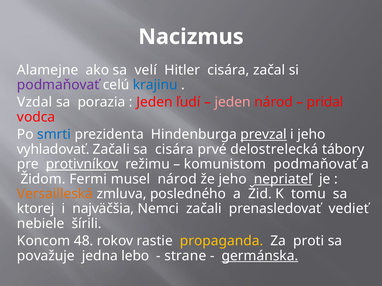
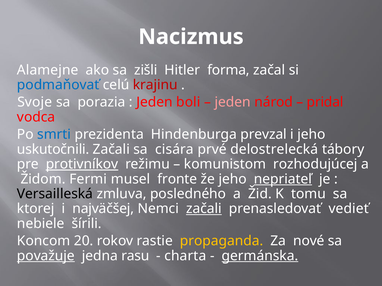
velí: velí -> zišli (146, 70)
Hitler cisára: cisára -> forma (228, 70)
podmaňovať colour: purple -> blue (58, 85)
krajinu colour: blue -> red (155, 85)
Vzdal: Vzdal -> Svoje (35, 102)
ľudí: ľudí -> boli (188, 102)
prevzal underline: present -> none (264, 135)
vyhladovať: vyhladovať -> uskutočnili (53, 150)
komunistom podmaňovať: podmaňovať -> rozhodujúcej (315, 164)
musel národ: národ -> fronte (177, 179)
Versailleská colour: orange -> black (55, 194)
najväčšia: najväčšia -> najväčšej (103, 209)
začali underline: none -> present (204, 209)
48: 48 -> 20 (84, 241)
proti: proti -> nové (309, 241)
považuje underline: none -> present (46, 256)
lebo: lebo -> rasu (135, 256)
strane: strane -> charta (185, 256)
